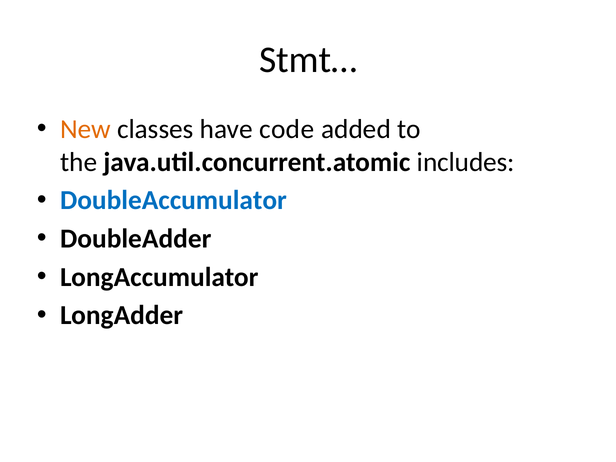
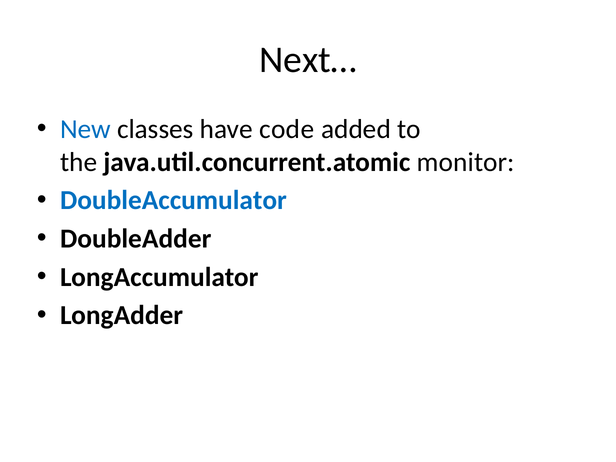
Stmt…: Stmt… -> Next… (308, 60)
New colour: orange -> blue (85, 129)
includes: includes -> monitor (466, 162)
